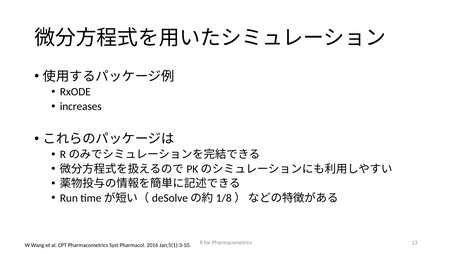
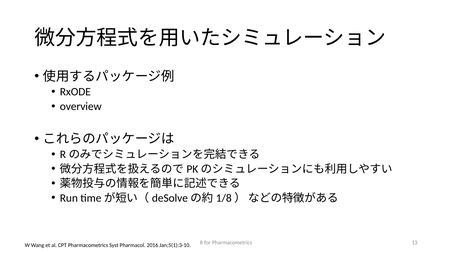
increases: increases -> overview (81, 107)
